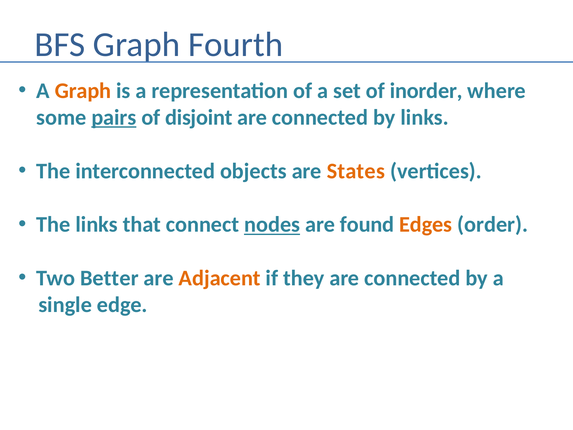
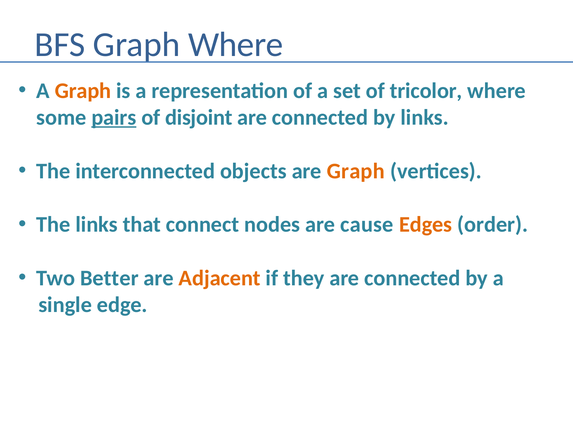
Graph Fourth: Fourth -> Where (236, 44)
inorder: inorder -> tricolor (426, 91)
are States: States -> Graph (356, 171)
nodes underline: present -> none (272, 224)
found: found -> cause (367, 224)
